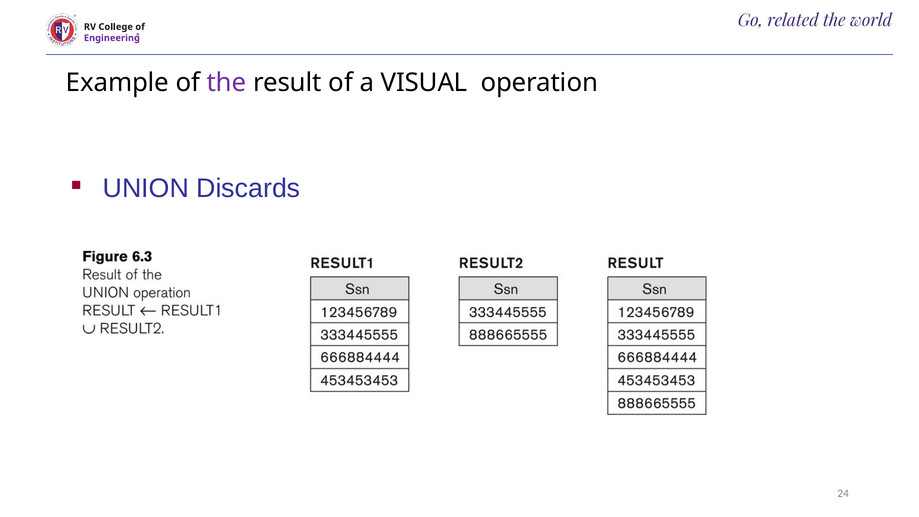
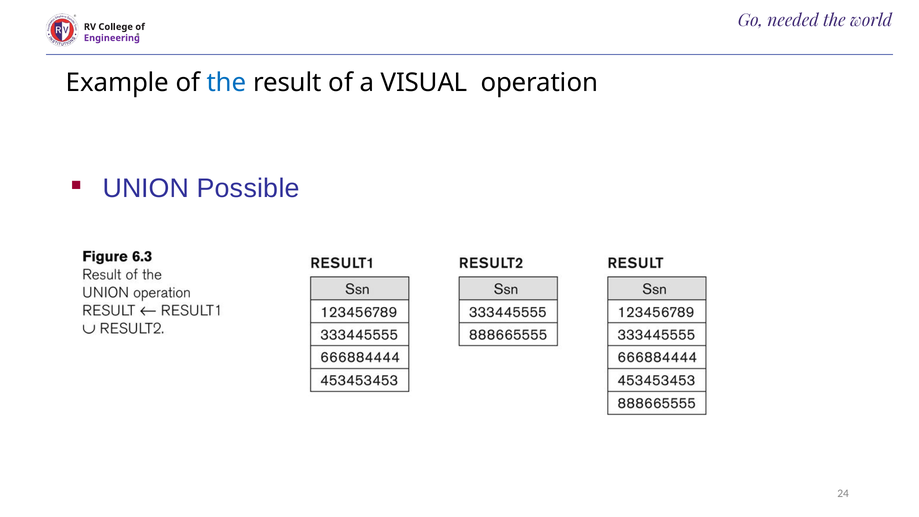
related: related -> needed (793, 20)
the colour: purple -> blue (227, 83)
Discards: Discards -> Possible (248, 189)
